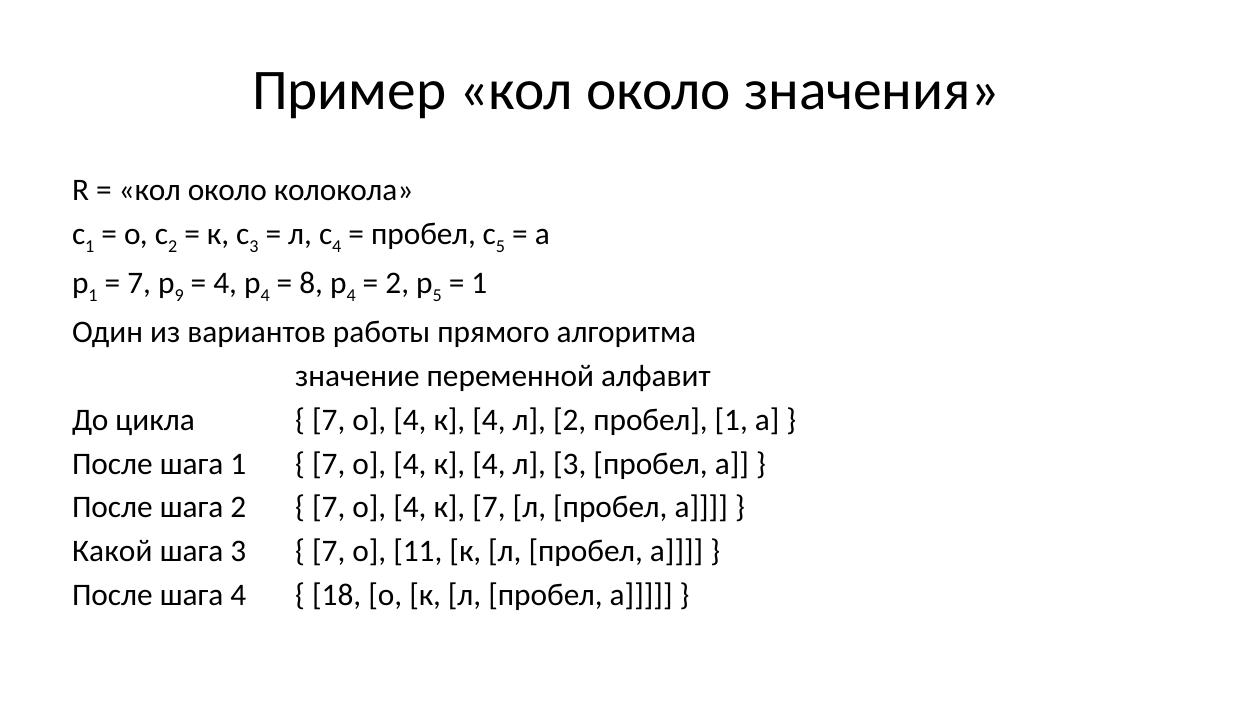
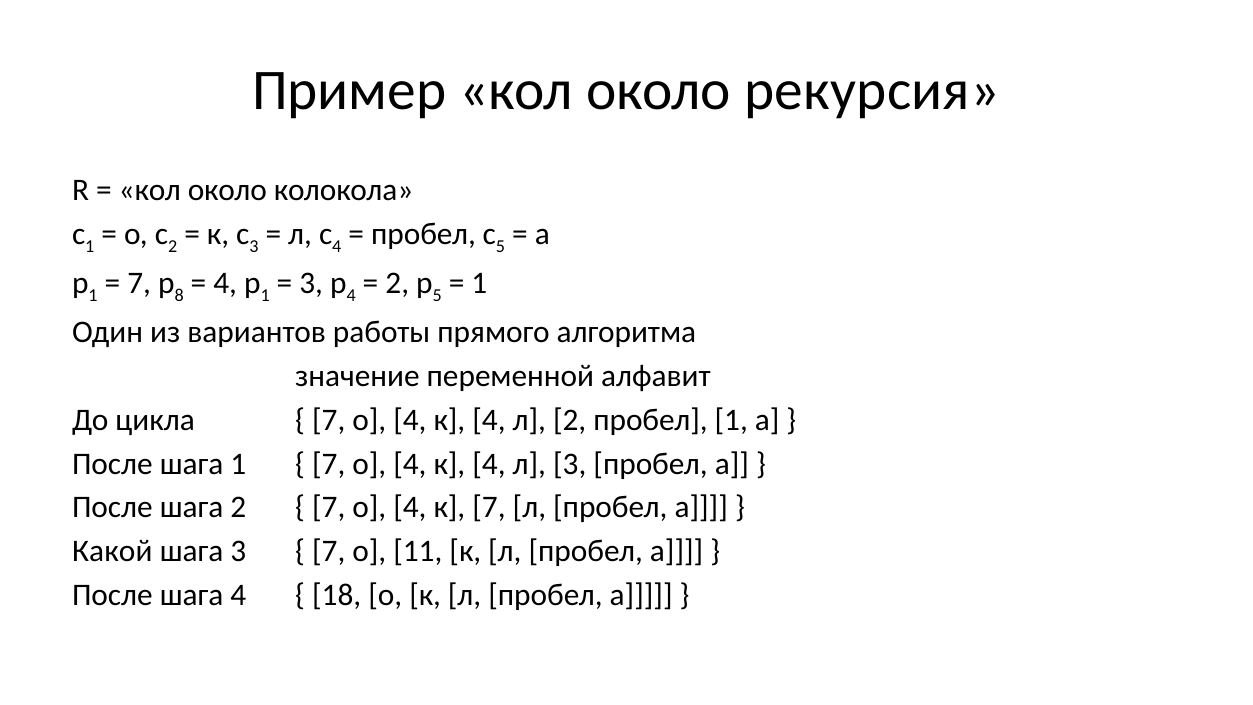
значения: значения -> рекурсия (872, 91)
9: 9 -> 8 (179, 295)
4: 4 -> 1 (265, 295)
8: 8 -> 3 (311, 283)
